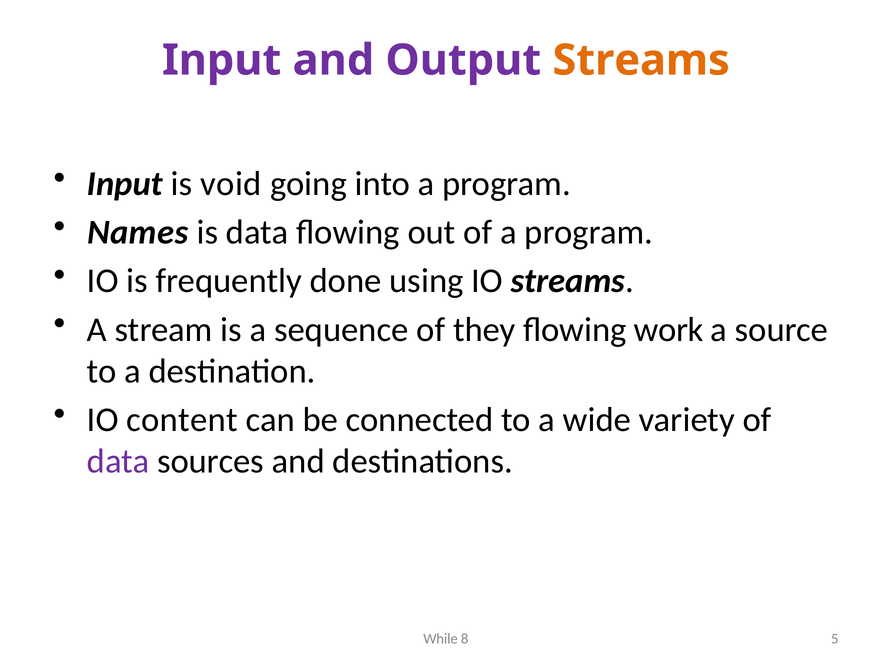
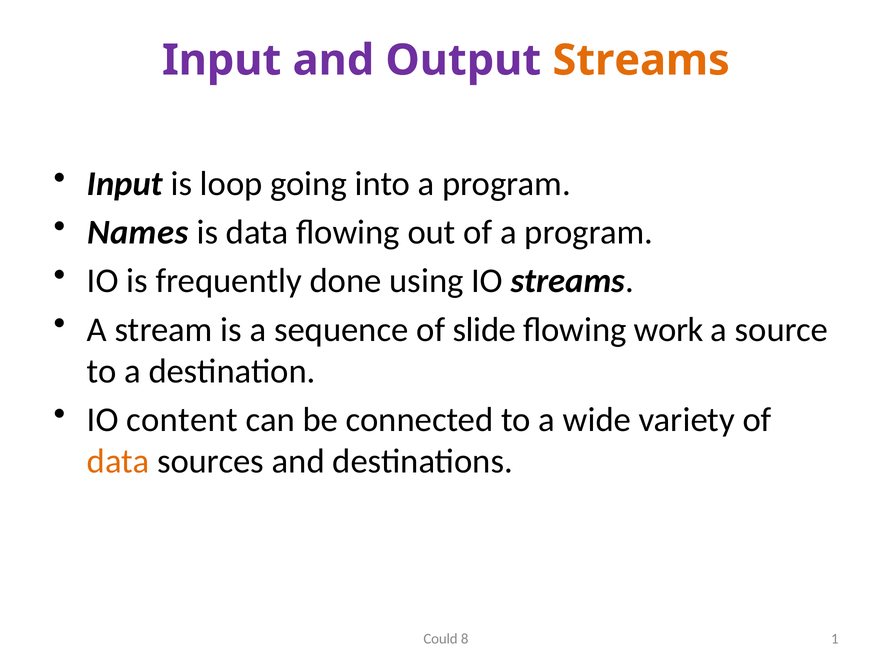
void: void -> loop (231, 184)
they: they -> slide (484, 330)
data colour: purple -> orange (118, 462)
While: While -> Could (441, 639)
5: 5 -> 1 (835, 639)
